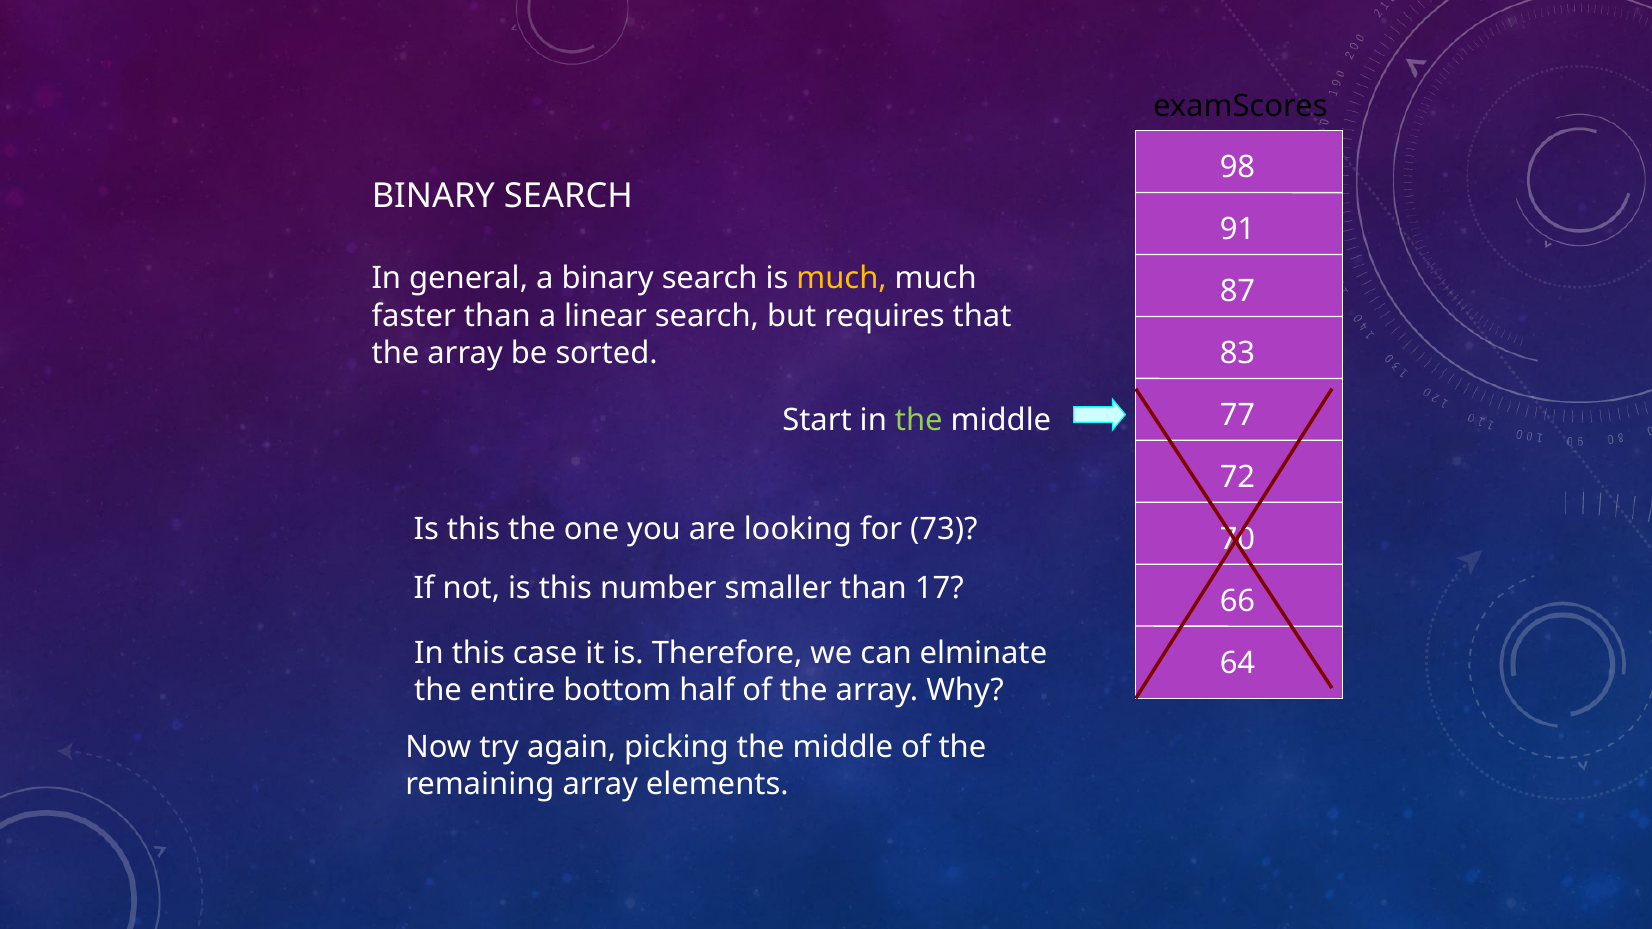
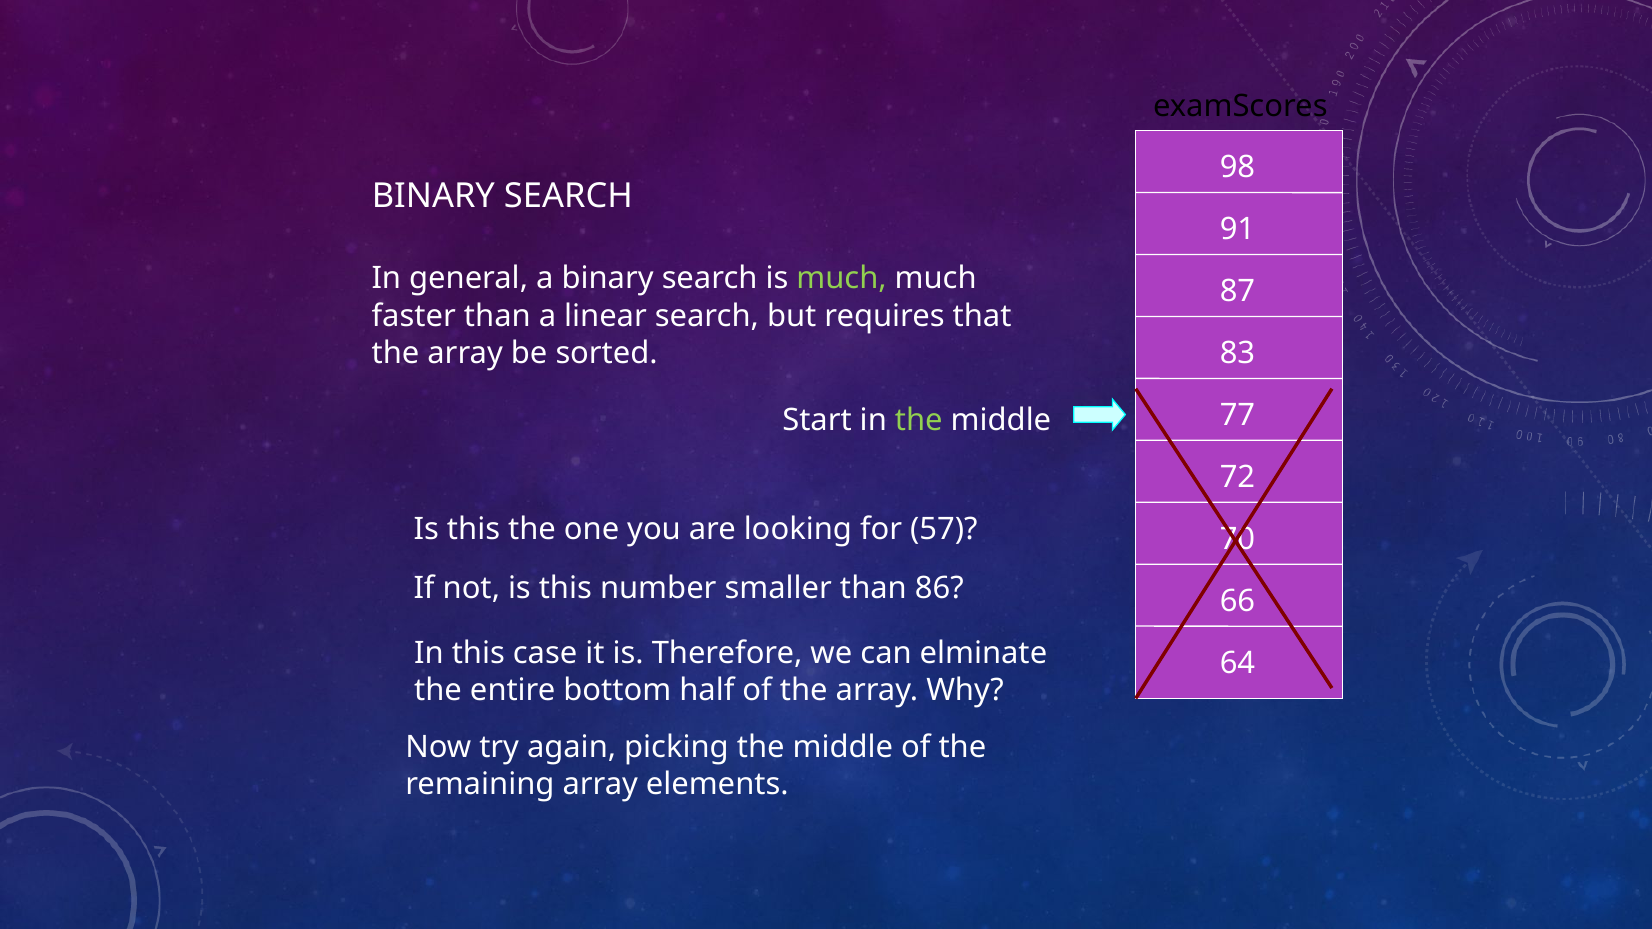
much colour: yellow -> light green (841, 279)
73: 73 -> 57 (944, 529)
17: 17 -> 86 (939, 589)
